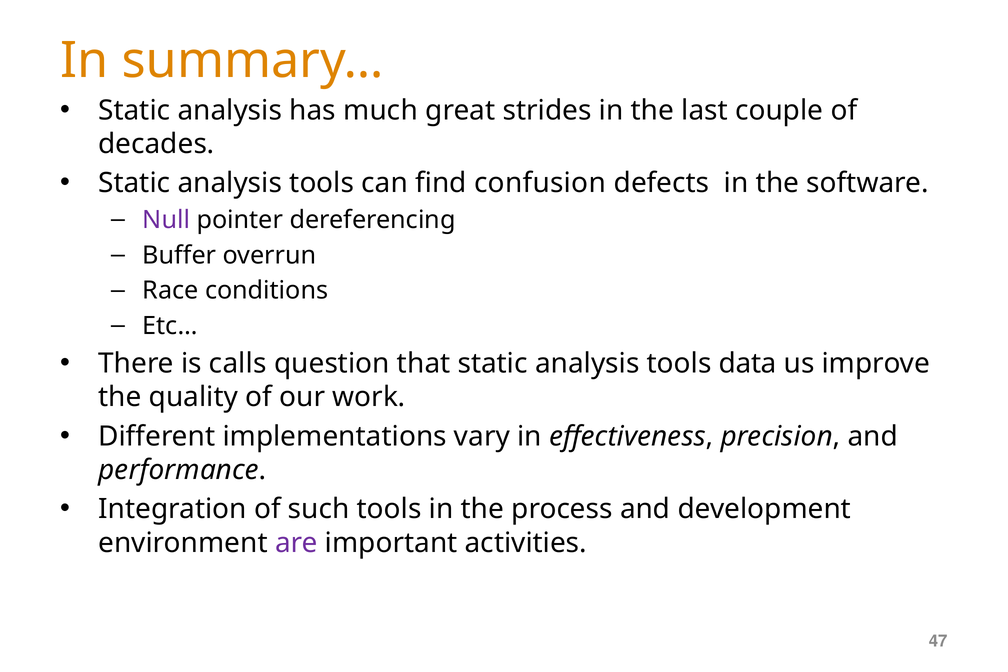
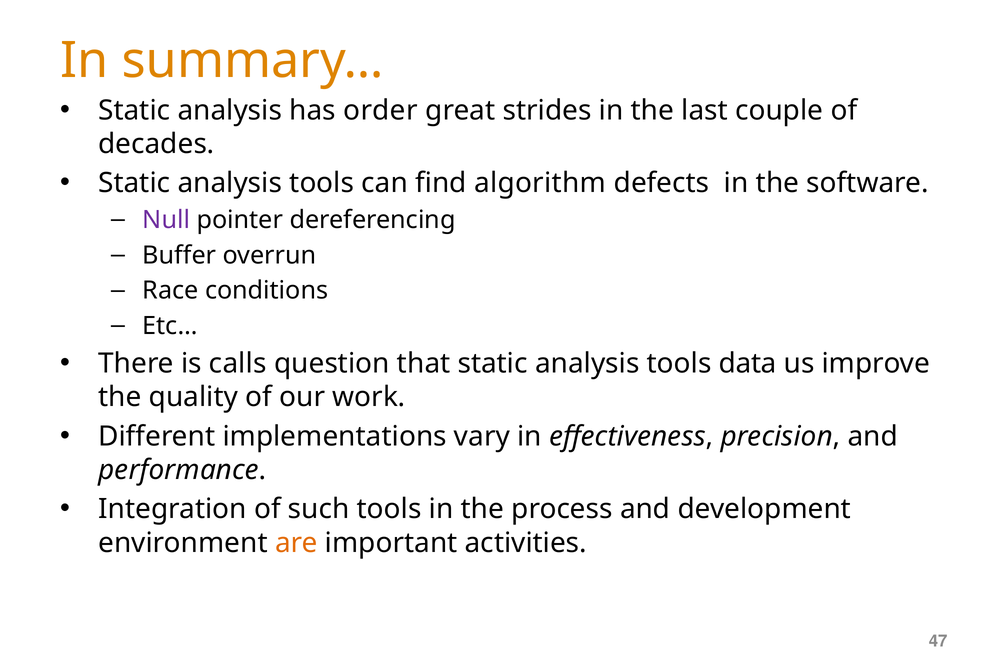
much: much -> order (380, 110)
confusion: confusion -> algorithm (540, 183)
are colour: purple -> orange (296, 543)
